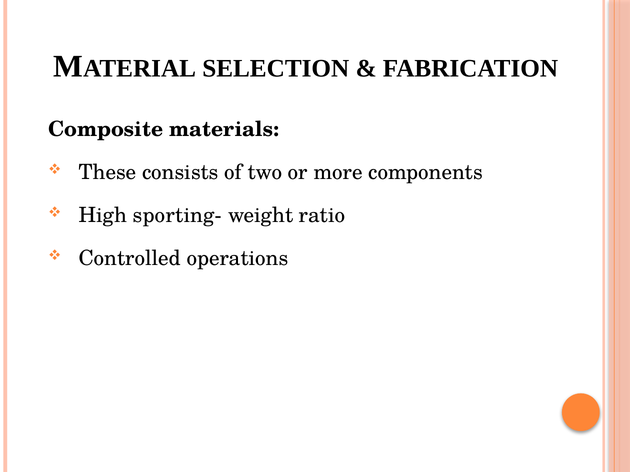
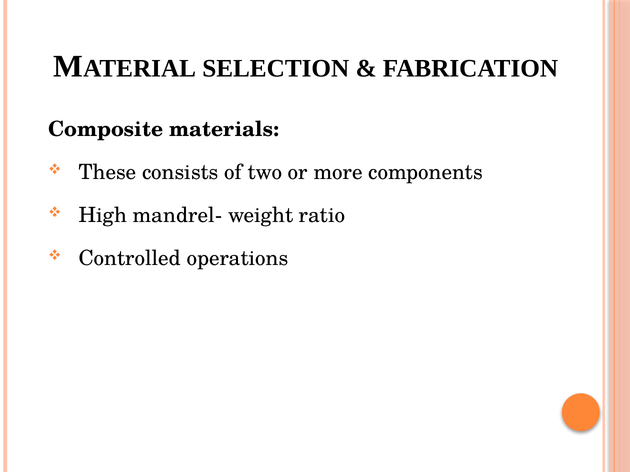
sporting-: sporting- -> mandrel- (177, 216)
